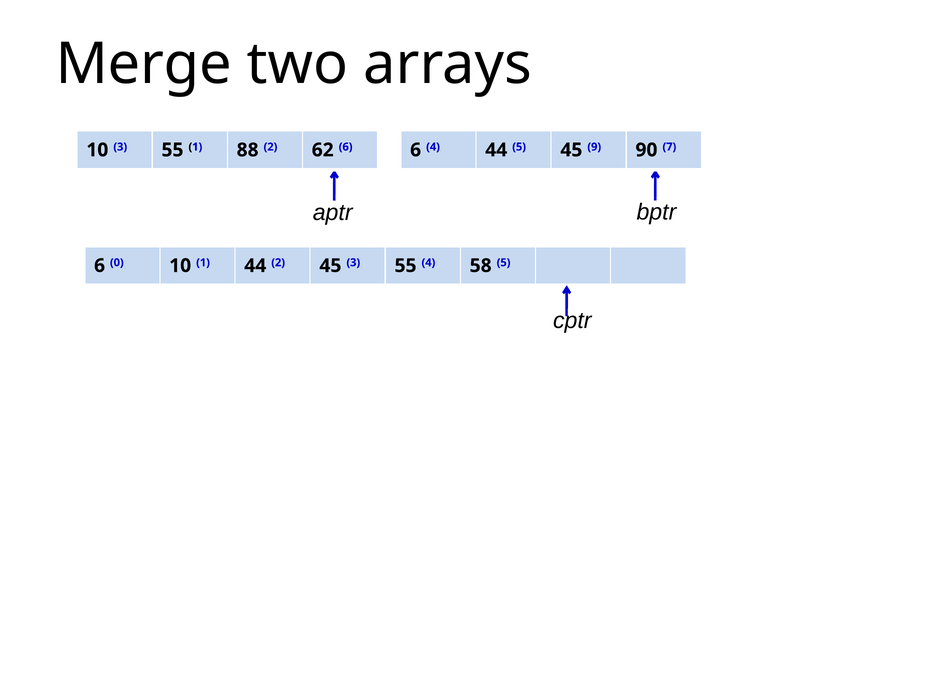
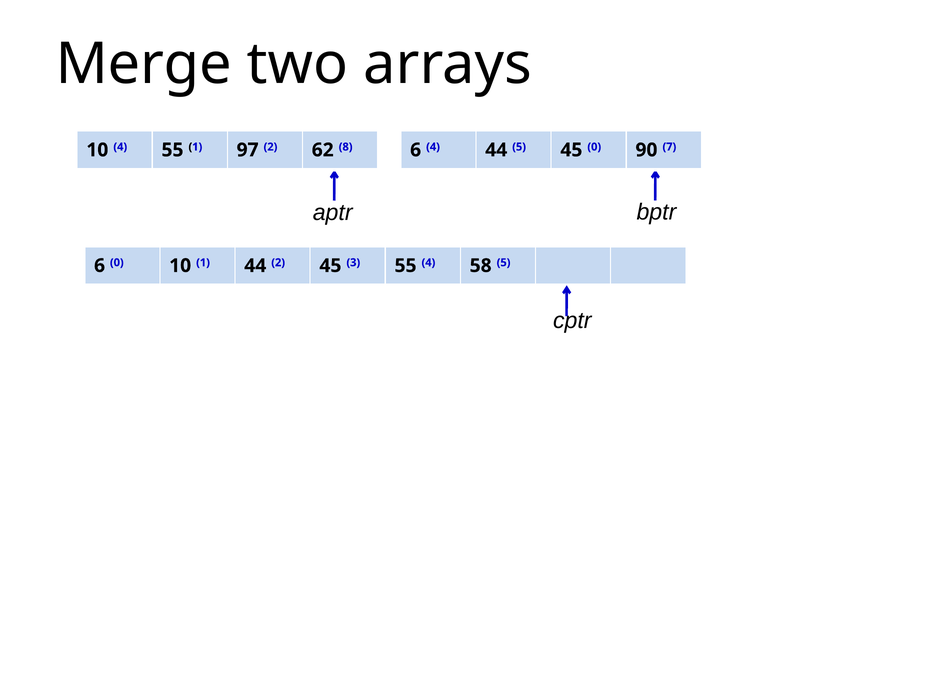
10 3: 3 -> 4 (120, 147)
88: 88 -> 97 (248, 150)
62 6: 6 -> 8 (346, 147)
45 9: 9 -> 0 (594, 147)
